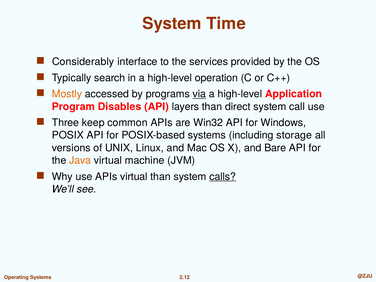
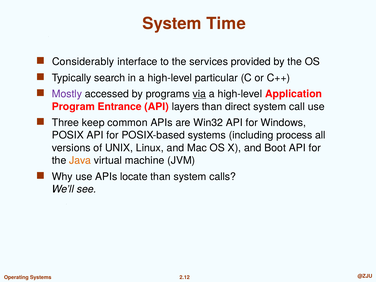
operation: operation -> particular (216, 78)
Mostly colour: orange -> purple (67, 94)
Disables: Disables -> Entrance (120, 107)
storage: storage -> process (294, 135)
Bare: Bare -> Boot (275, 148)
APIs virtual: virtual -> locate (134, 177)
calls underline: present -> none (223, 177)
